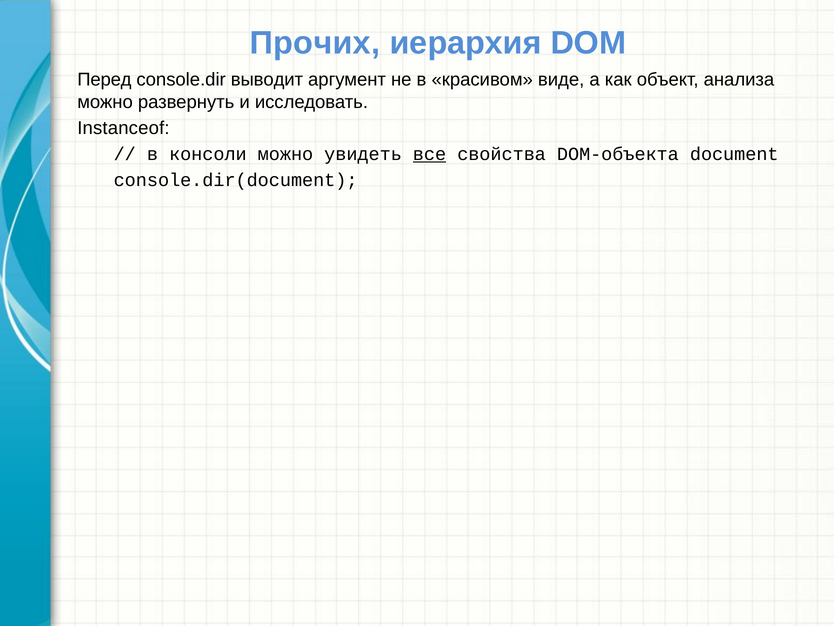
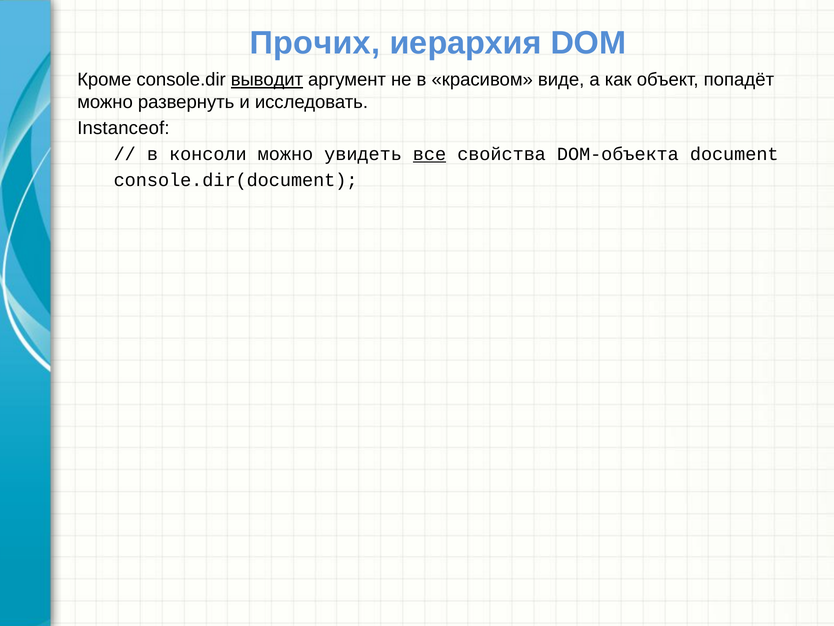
Перед: Перед -> Кроме (104, 80)
выводит underline: none -> present (267, 80)
анализа: анализа -> попадёт (739, 80)
